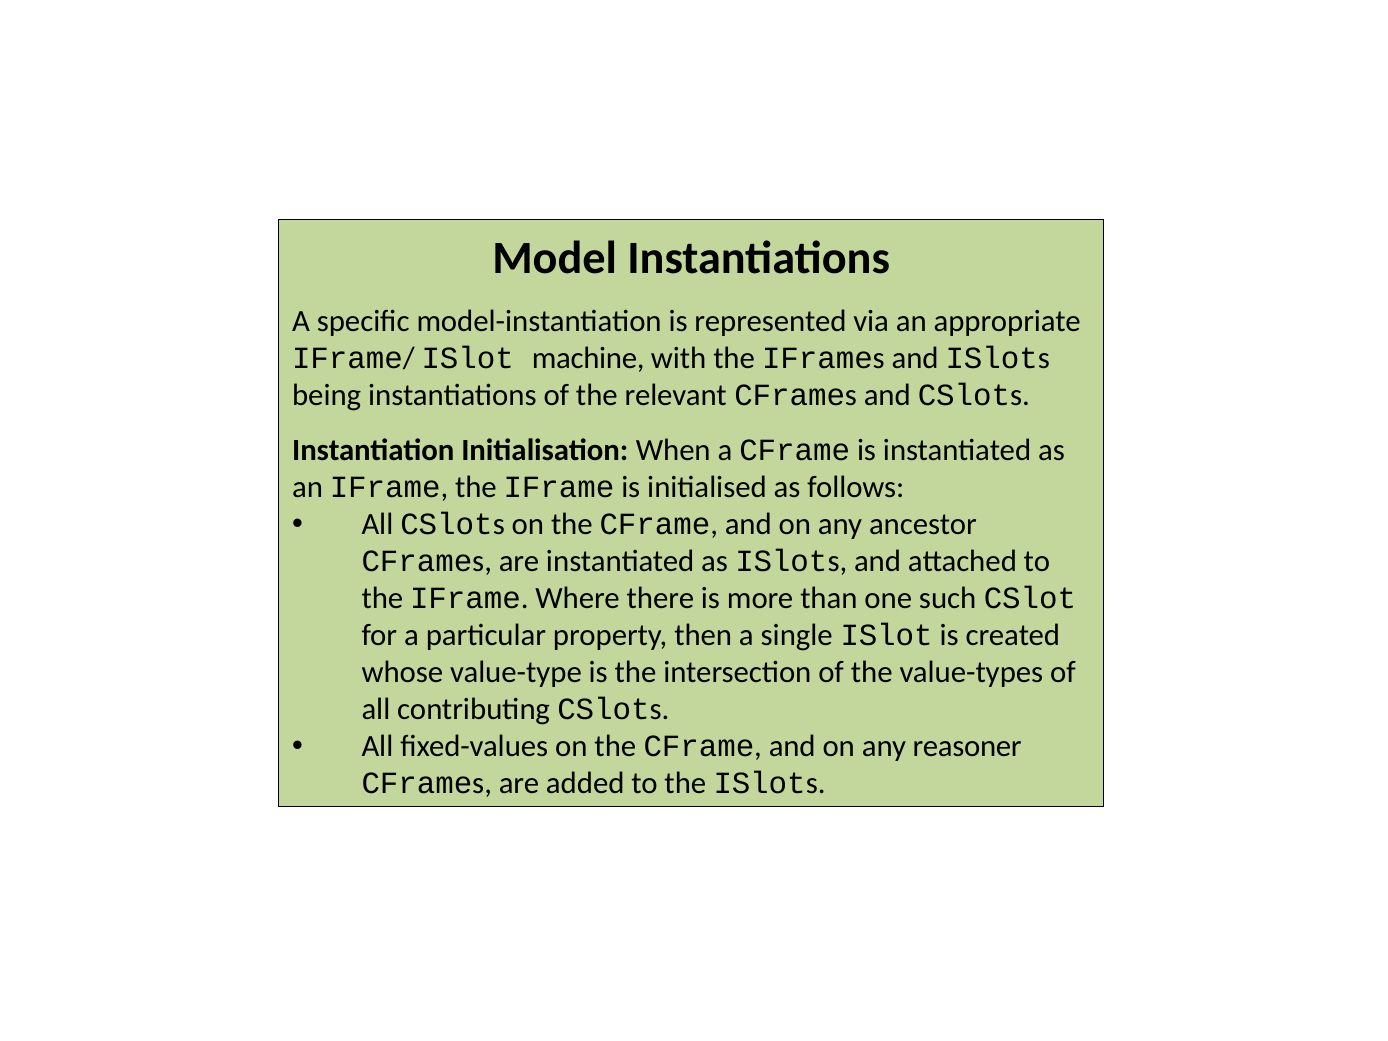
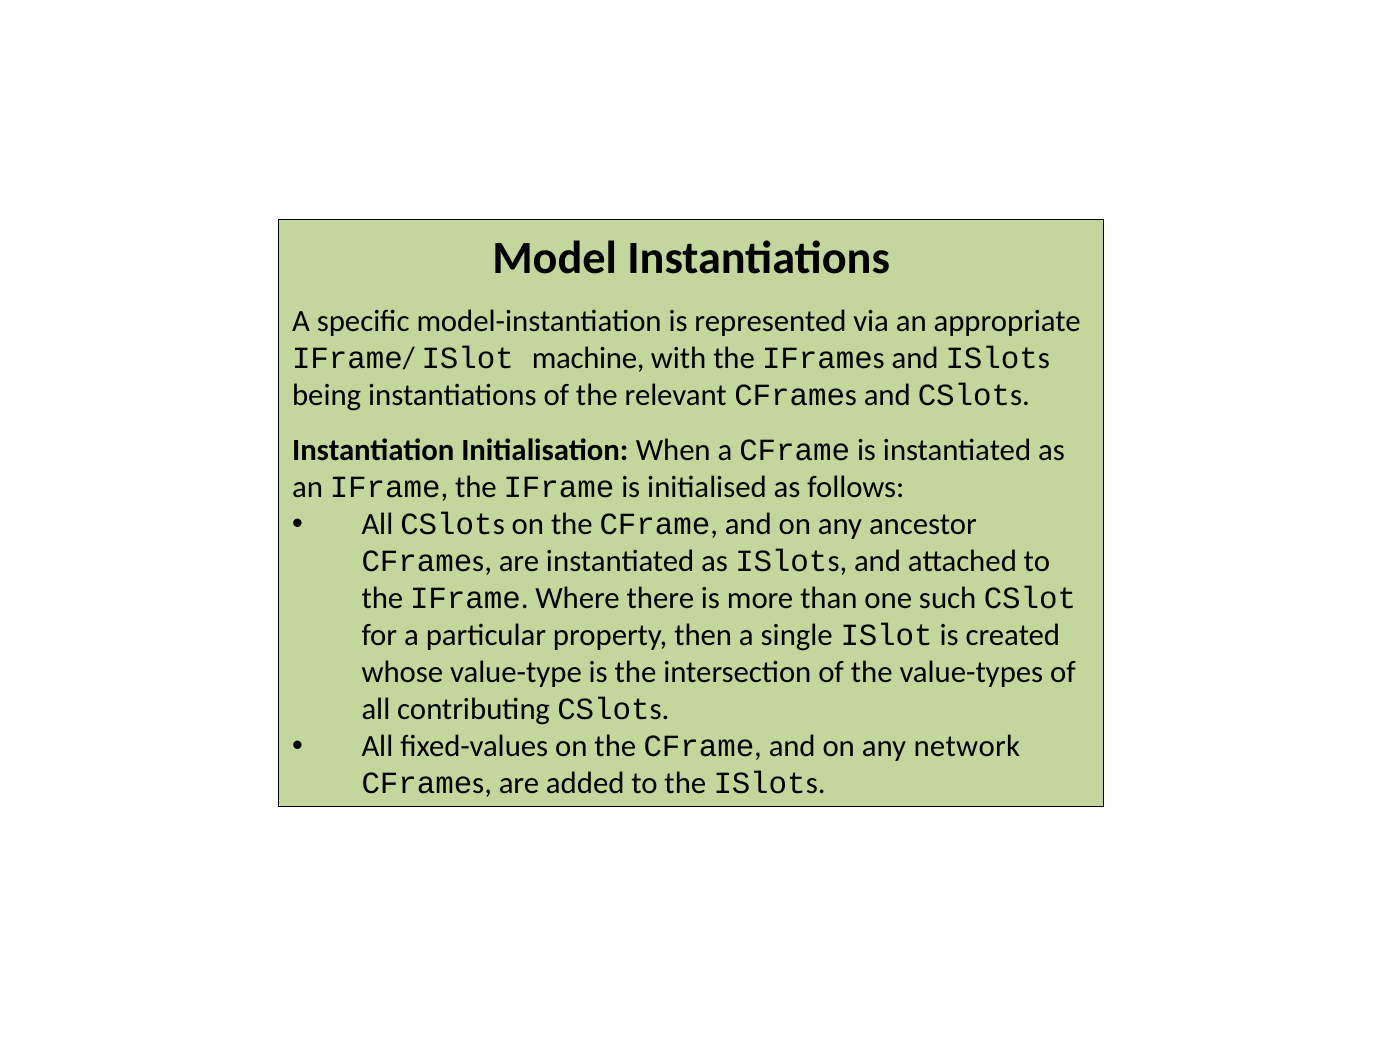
reasoner: reasoner -> network (967, 747)
